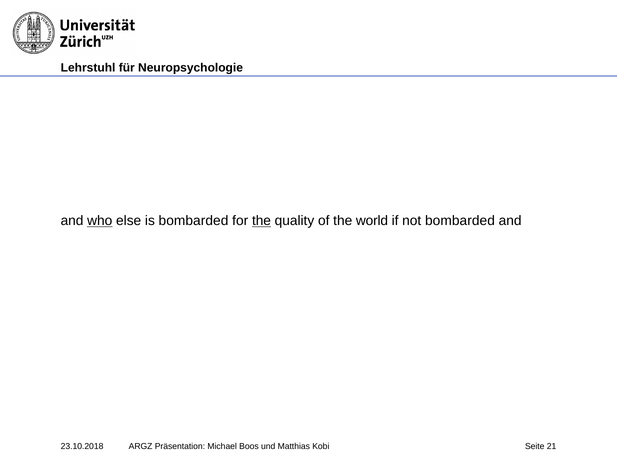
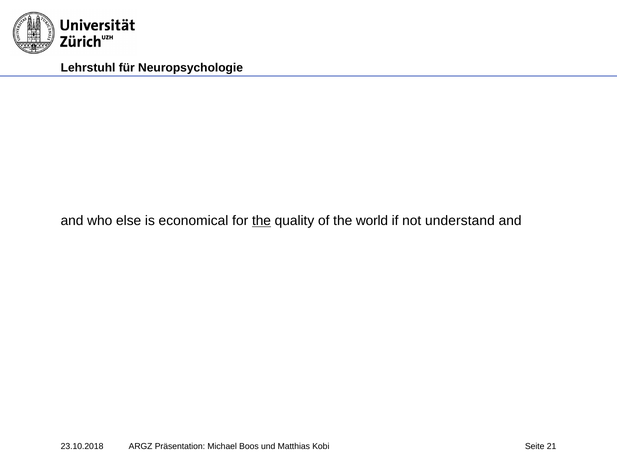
who underline: present -> none (100, 221)
is bombarded: bombarded -> economical (193, 221)
not bombarded: bombarded -> understand (460, 221)
